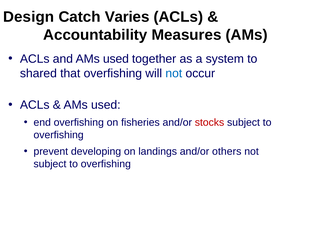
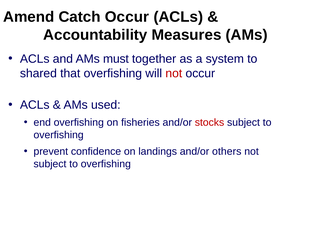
Design: Design -> Amend (29, 17)
Catch Varies: Varies -> Occur (127, 17)
and AMs used: used -> must (116, 59)
not colour: blue -> red (174, 73)
developing: developing -> confidence (96, 152)
